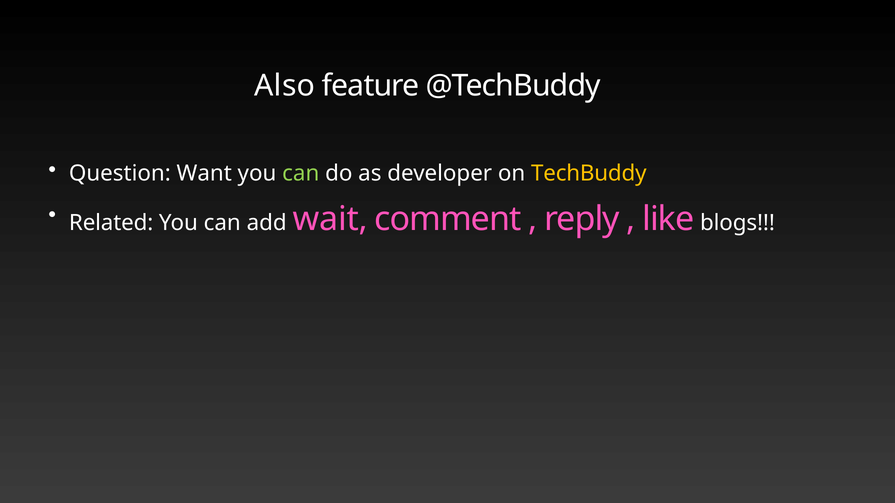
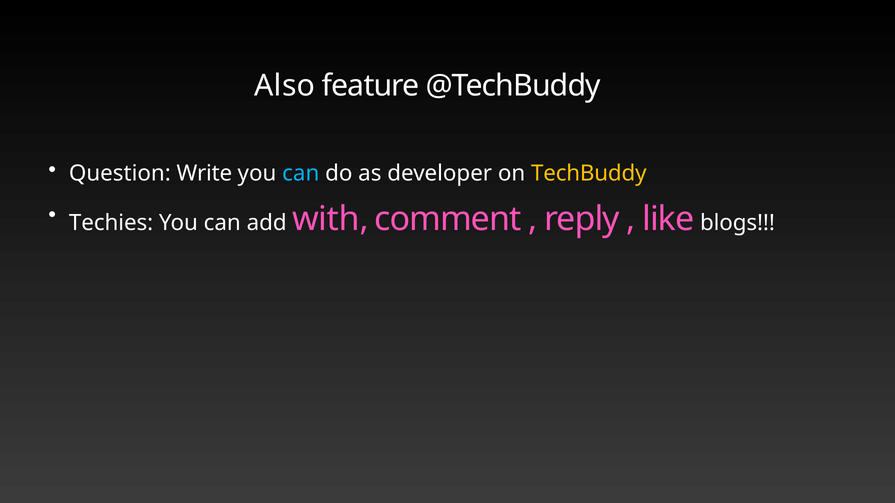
Want: Want -> Write (204, 173)
can colour: light green -> light blue (301, 173)
Related: Related -> Techies (111, 223)
wait: wait -> with (330, 219)
